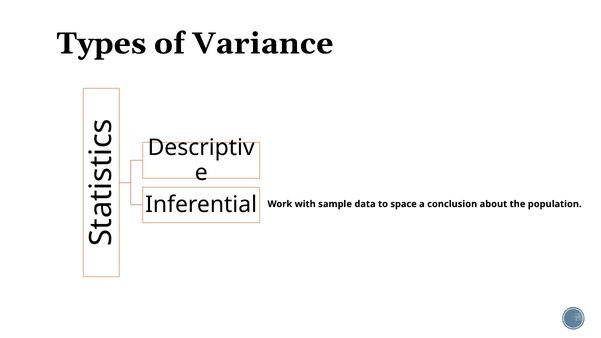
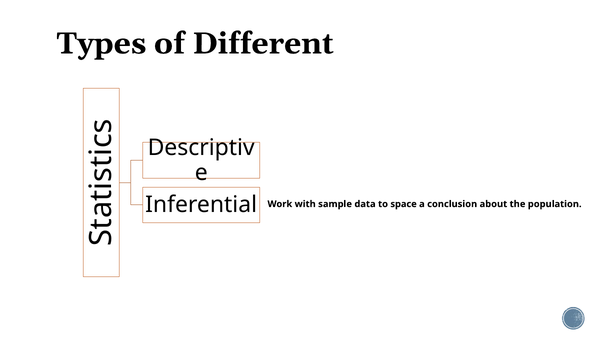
Variance: Variance -> Different (263, 43)
